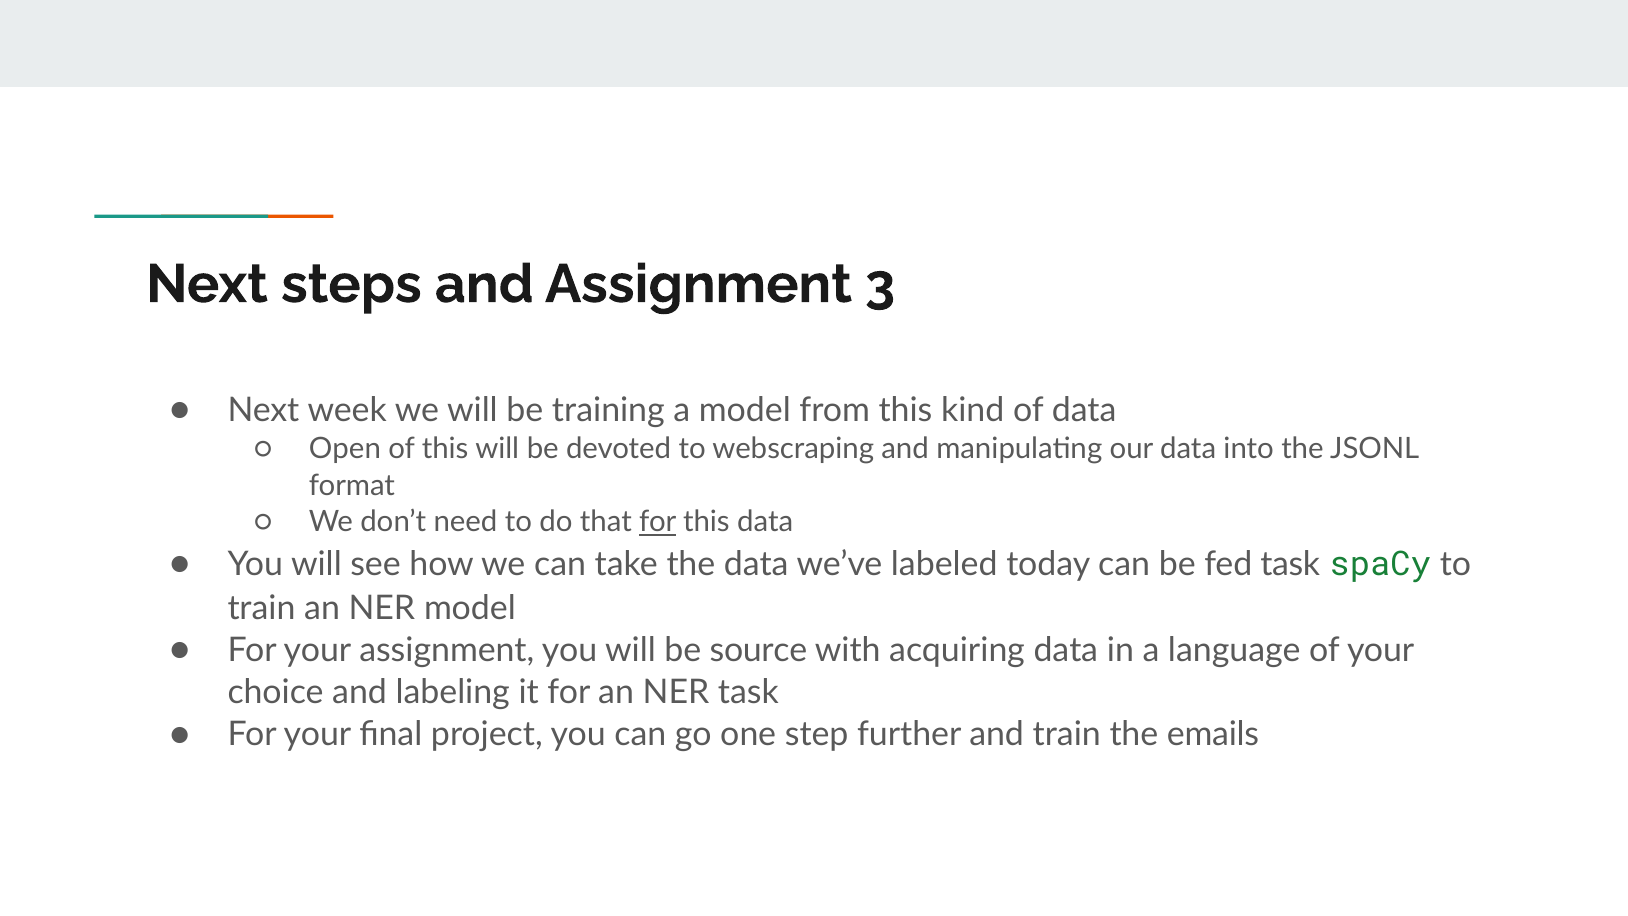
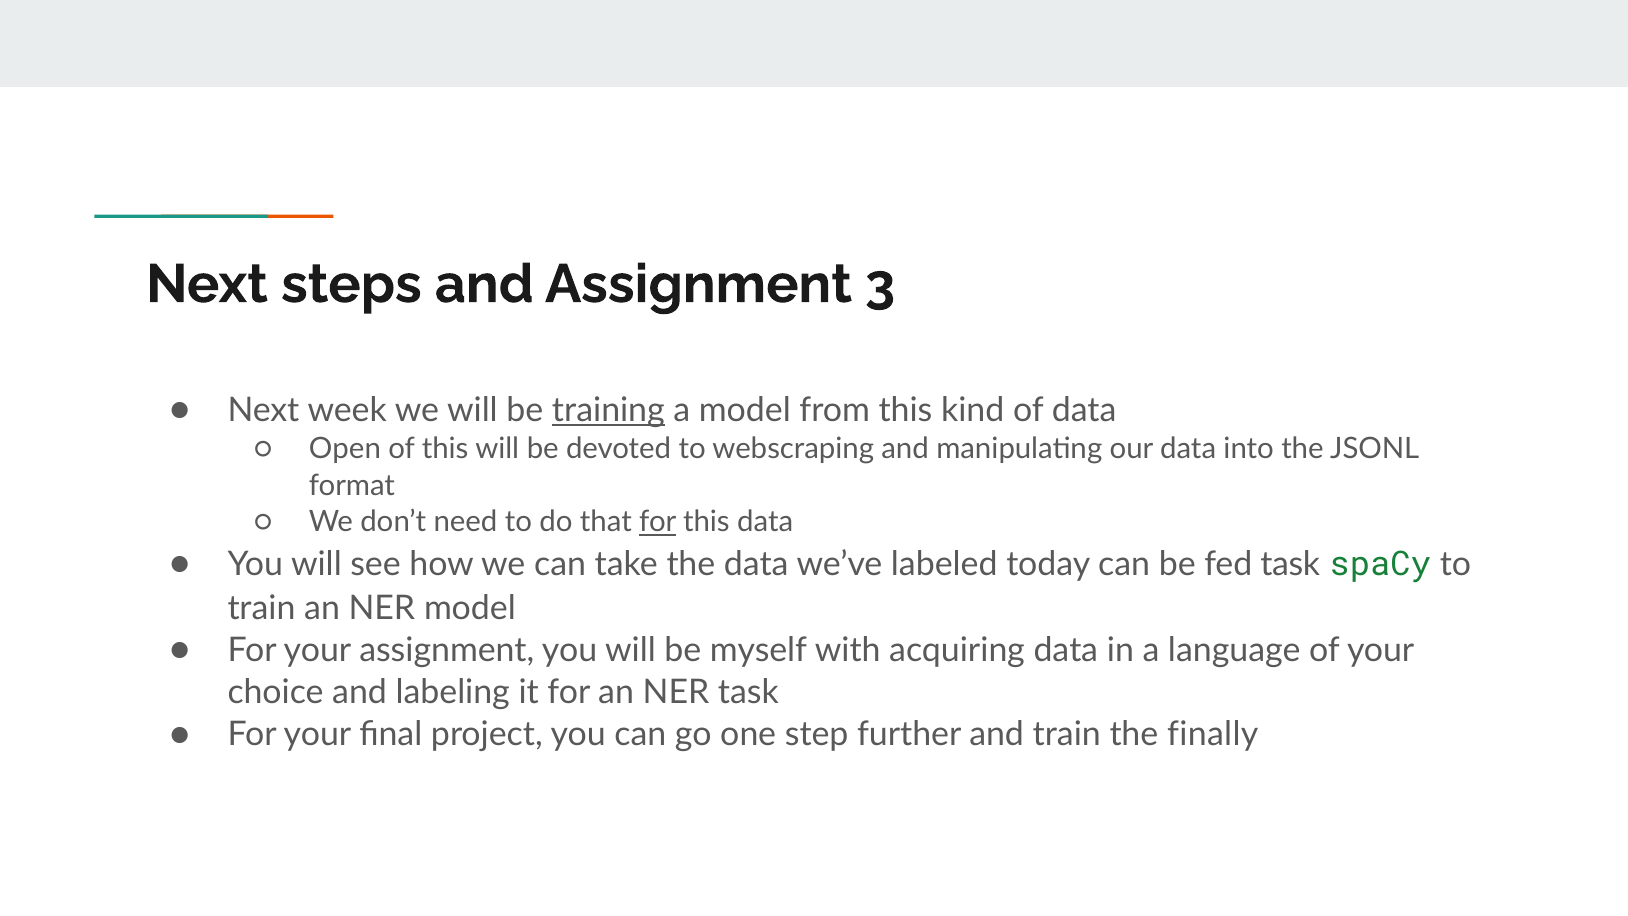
training underline: none -> present (608, 410)
source: source -> myself (758, 650)
emails: emails -> finally (1213, 734)
